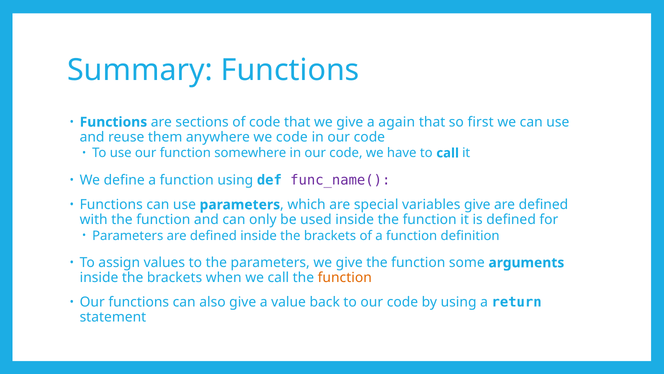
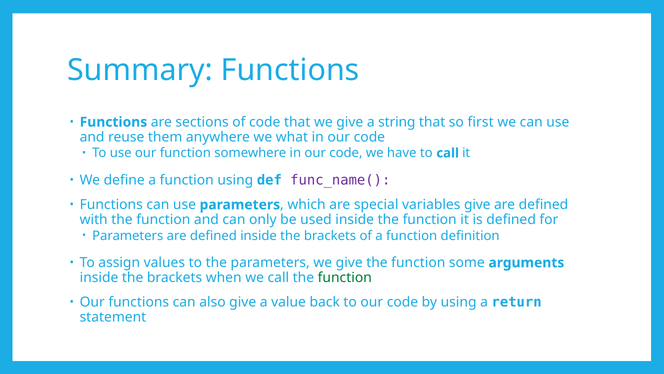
again: again -> string (397, 122)
we code: code -> what (292, 137)
function colour: orange -> green (345, 277)
